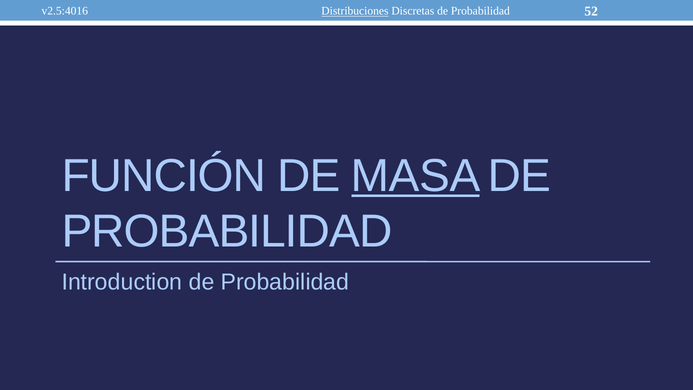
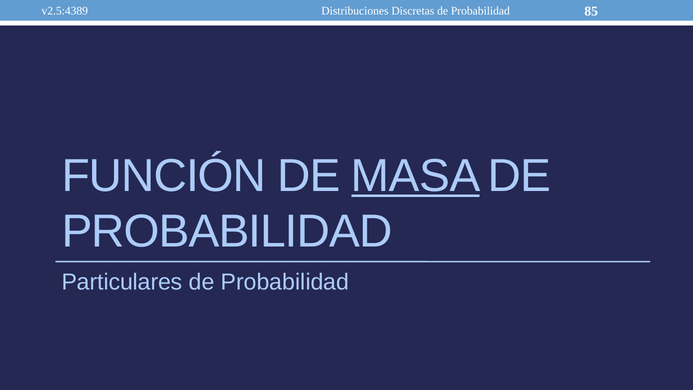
v2.5:4016: v2.5:4016 -> v2.5:4389 (65, 11)
Distribuciones underline: present -> none (355, 11)
52: 52 -> 85 (591, 11)
Introduction: Introduction -> Particulares (122, 282)
